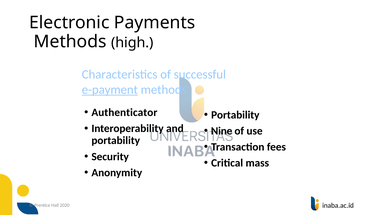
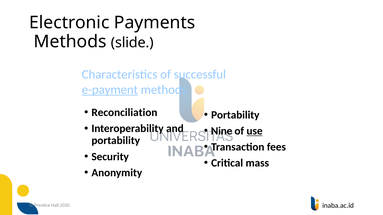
high: high -> slide (132, 43)
Authenticator: Authenticator -> Reconciliation (124, 113)
use underline: none -> present (255, 131)
